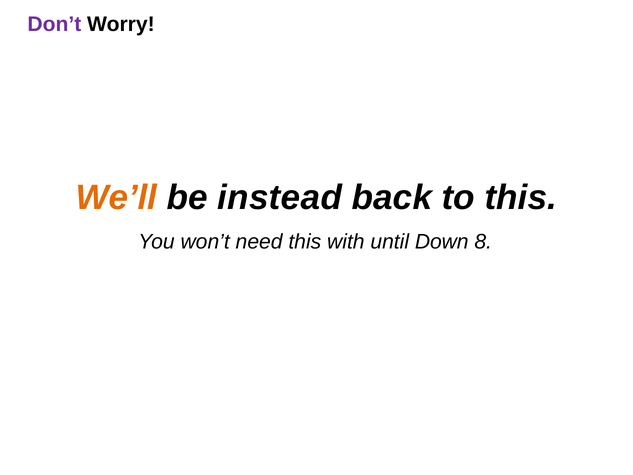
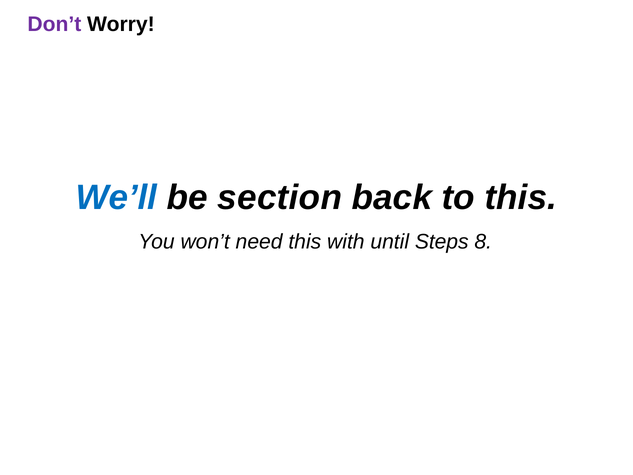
We’ll colour: orange -> blue (116, 198)
instead: instead -> section (280, 198)
Down: Down -> Steps (442, 241)
